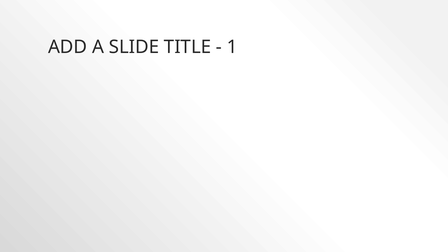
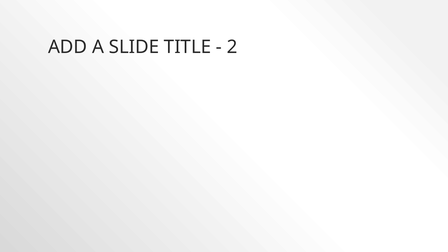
1: 1 -> 2 (232, 47)
